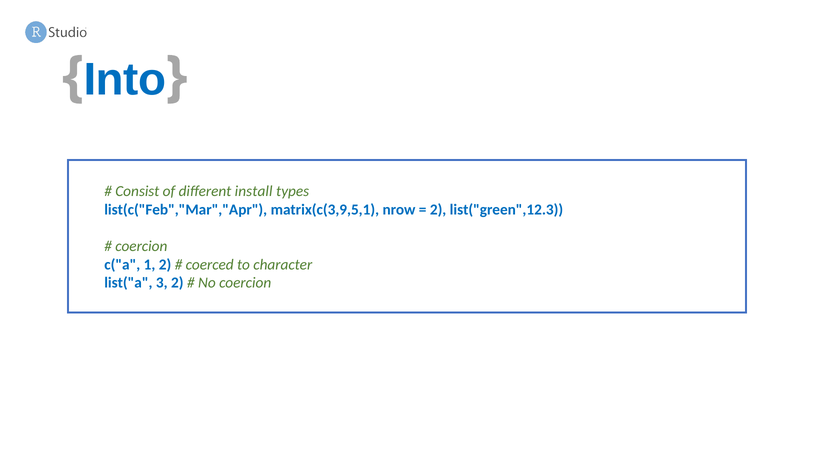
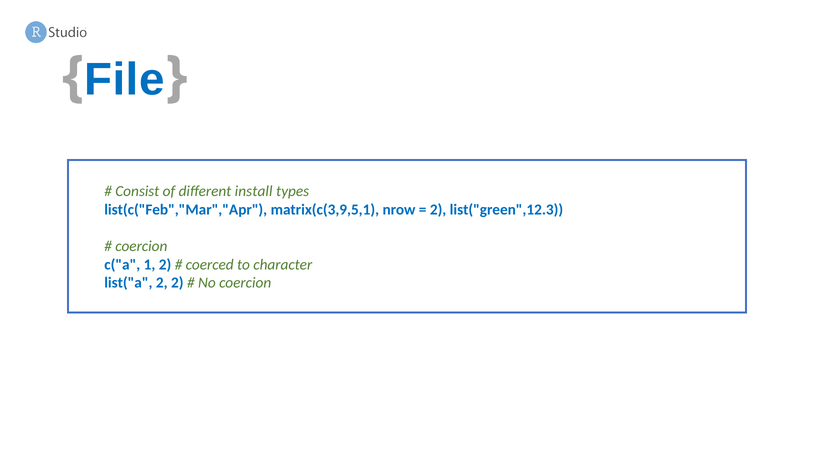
Into: Into -> File (124, 80)
list("a 3: 3 -> 2 (162, 283)
